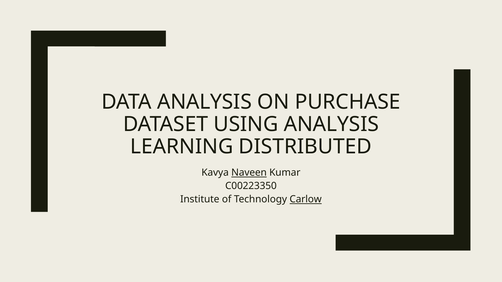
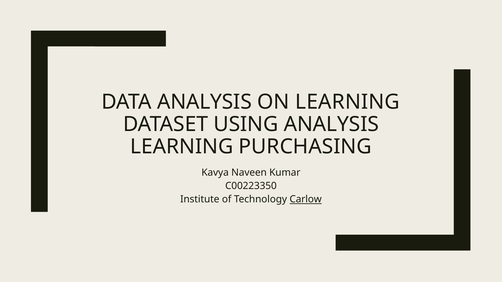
ON PURCHASE: PURCHASE -> LEARNING (348, 102)
DISTRIBUTED: DISTRIBUTED -> PURCHASING (305, 147)
Naveen underline: present -> none (249, 173)
